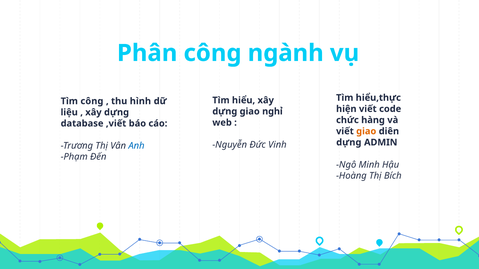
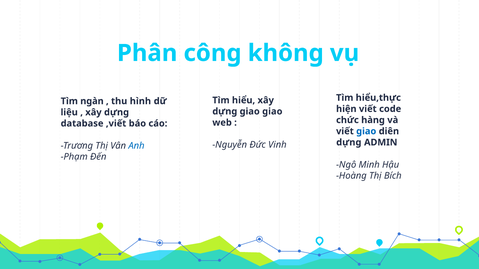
ngành: ngành -> không (286, 53)
Tìm công: công -> ngàn (92, 101)
giao nghỉ: nghỉ -> giao (272, 112)
giao colour: orange -> blue (366, 131)
